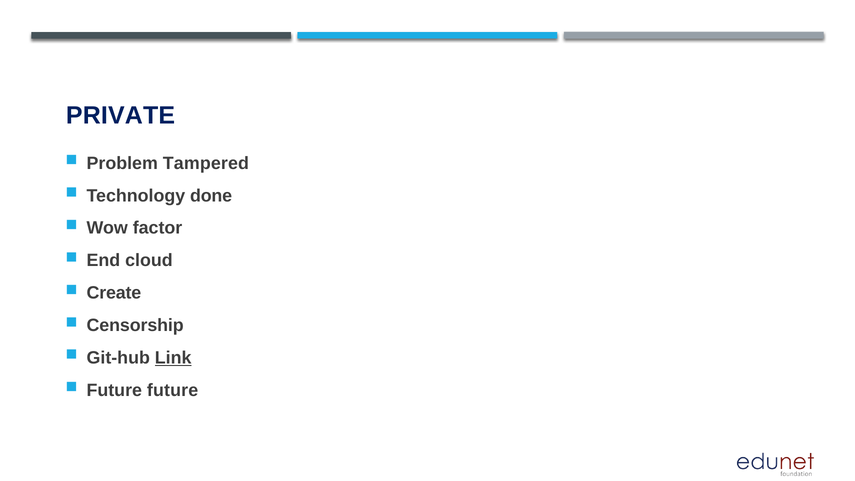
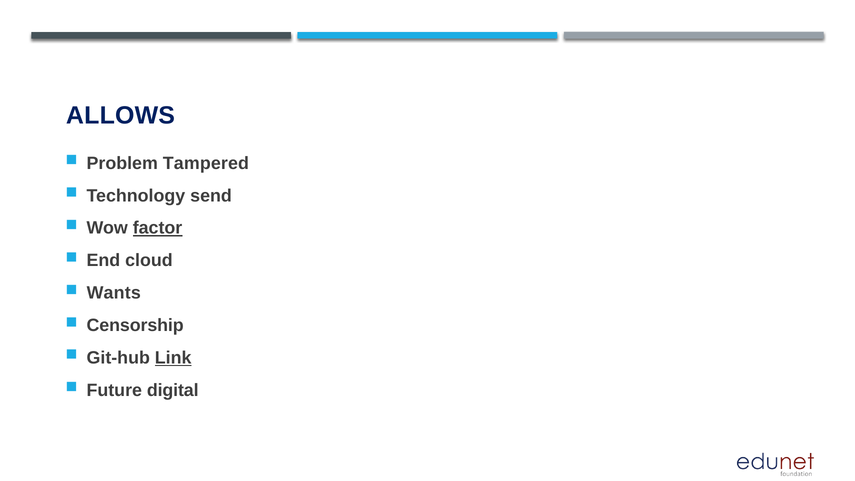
PRIVATE: PRIVATE -> ALLOWS (120, 116)
done: done -> send (211, 196)
factor underline: none -> present (158, 228)
Create: Create -> Wants (114, 293)
Future future: future -> digital (173, 390)
